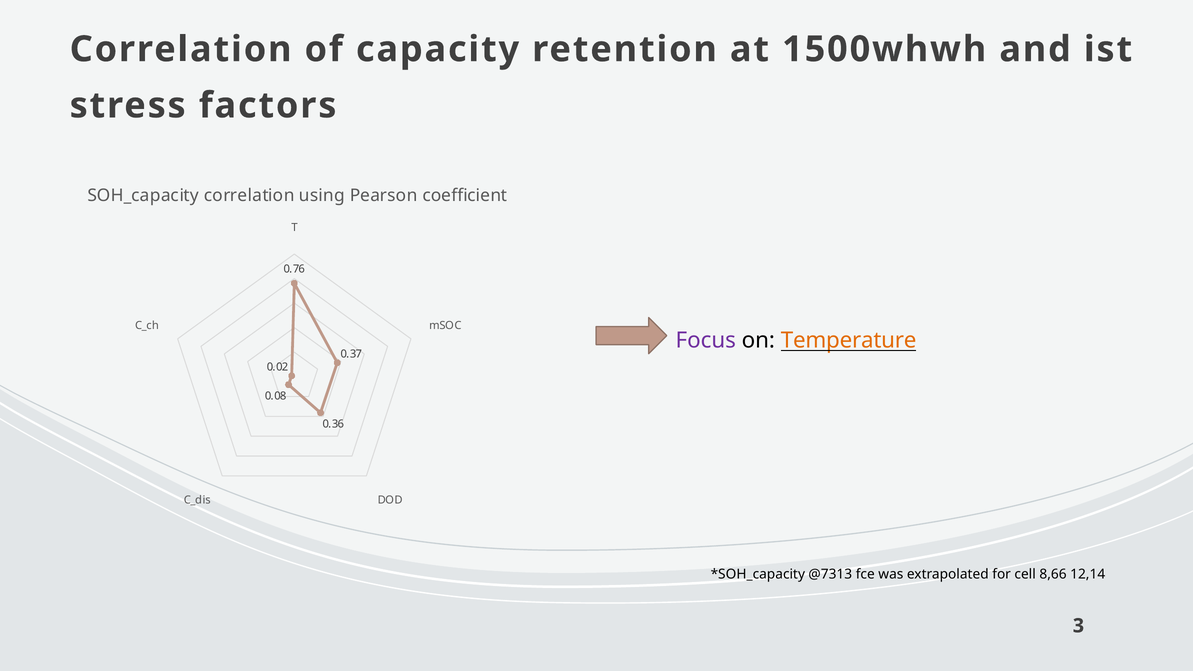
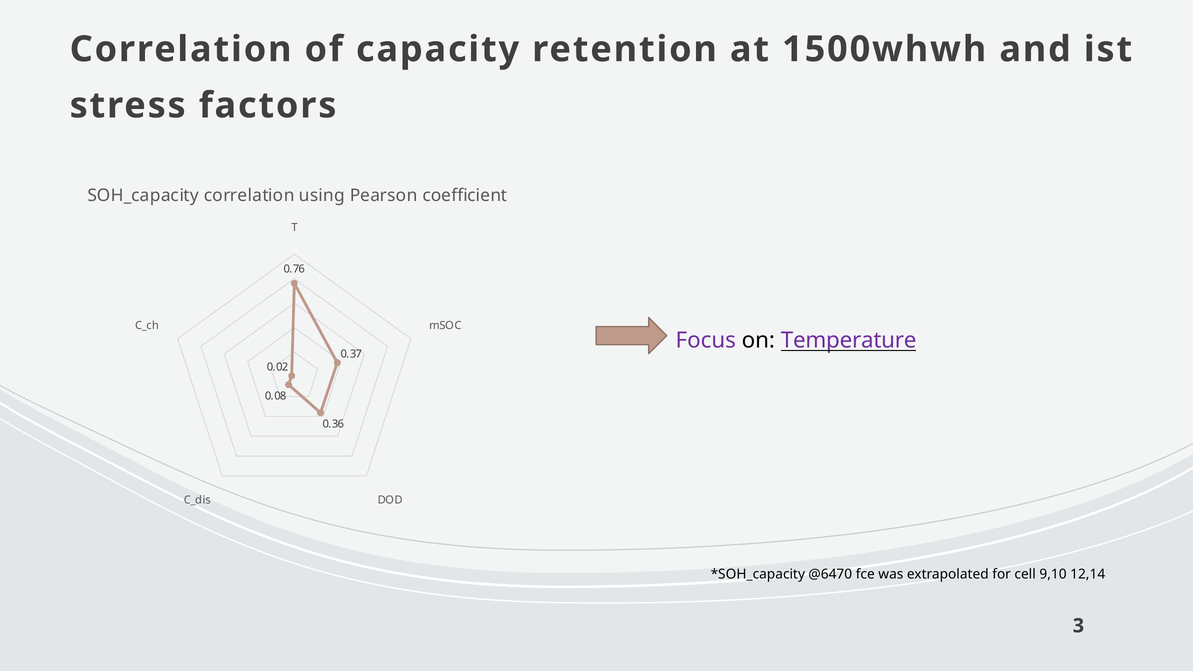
Temperature colour: orange -> purple (849, 340)
@7313: @7313 -> @6470 (830, 575)
8,66: 8,66 -> 9,10 (1053, 575)
